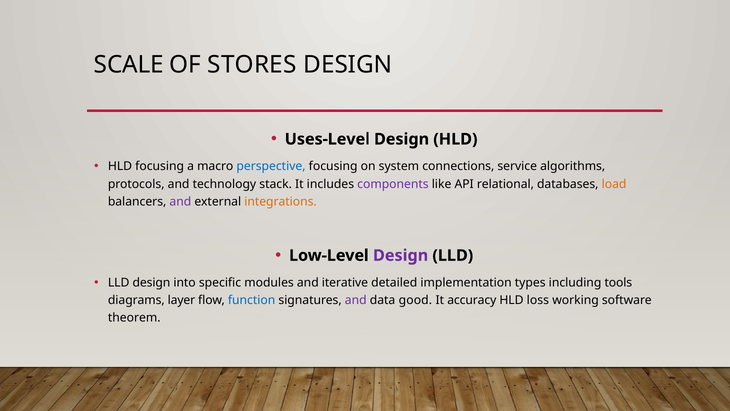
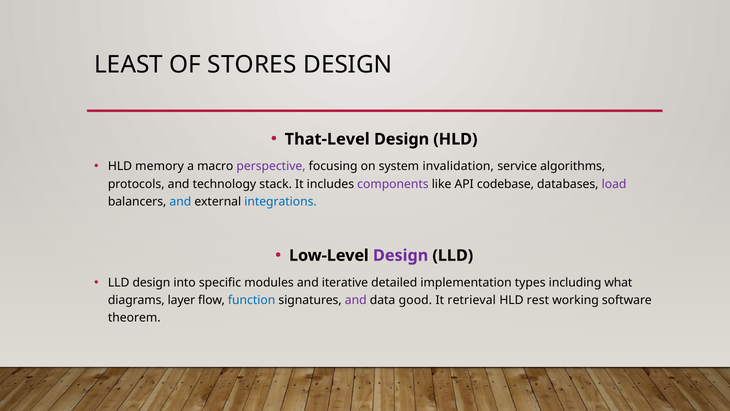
SCALE: SCALE -> LEAST (129, 65)
Uses-Level: Uses-Level -> That-Level (327, 139)
HLD focusing: focusing -> memory (160, 166)
perspective colour: blue -> purple (271, 166)
connections: connections -> invalidation (458, 166)
relational: relational -> codebase (505, 184)
load colour: orange -> purple (614, 184)
and colour: purple -> blue (180, 201)
integrations colour: orange -> blue (280, 201)
tools: tools -> what (618, 283)
accuracy: accuracy -> retrieval (472, 300)
loss: loss -> rest (538, 300)
